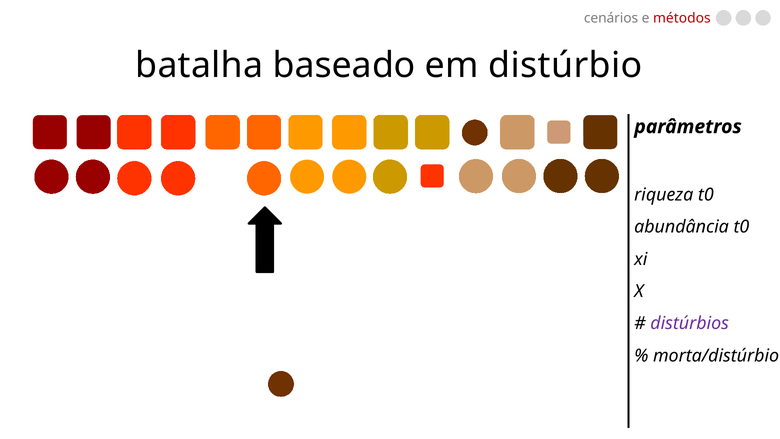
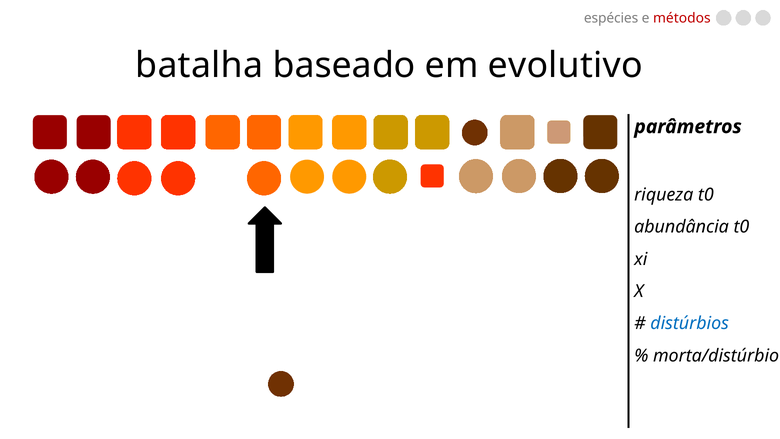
cenários: cenários -> espécies (611, 18)
distúrbio: distúrbio -> evolutivo (565, 66)
distúrbios colour: purple -> blue (690, 323)
